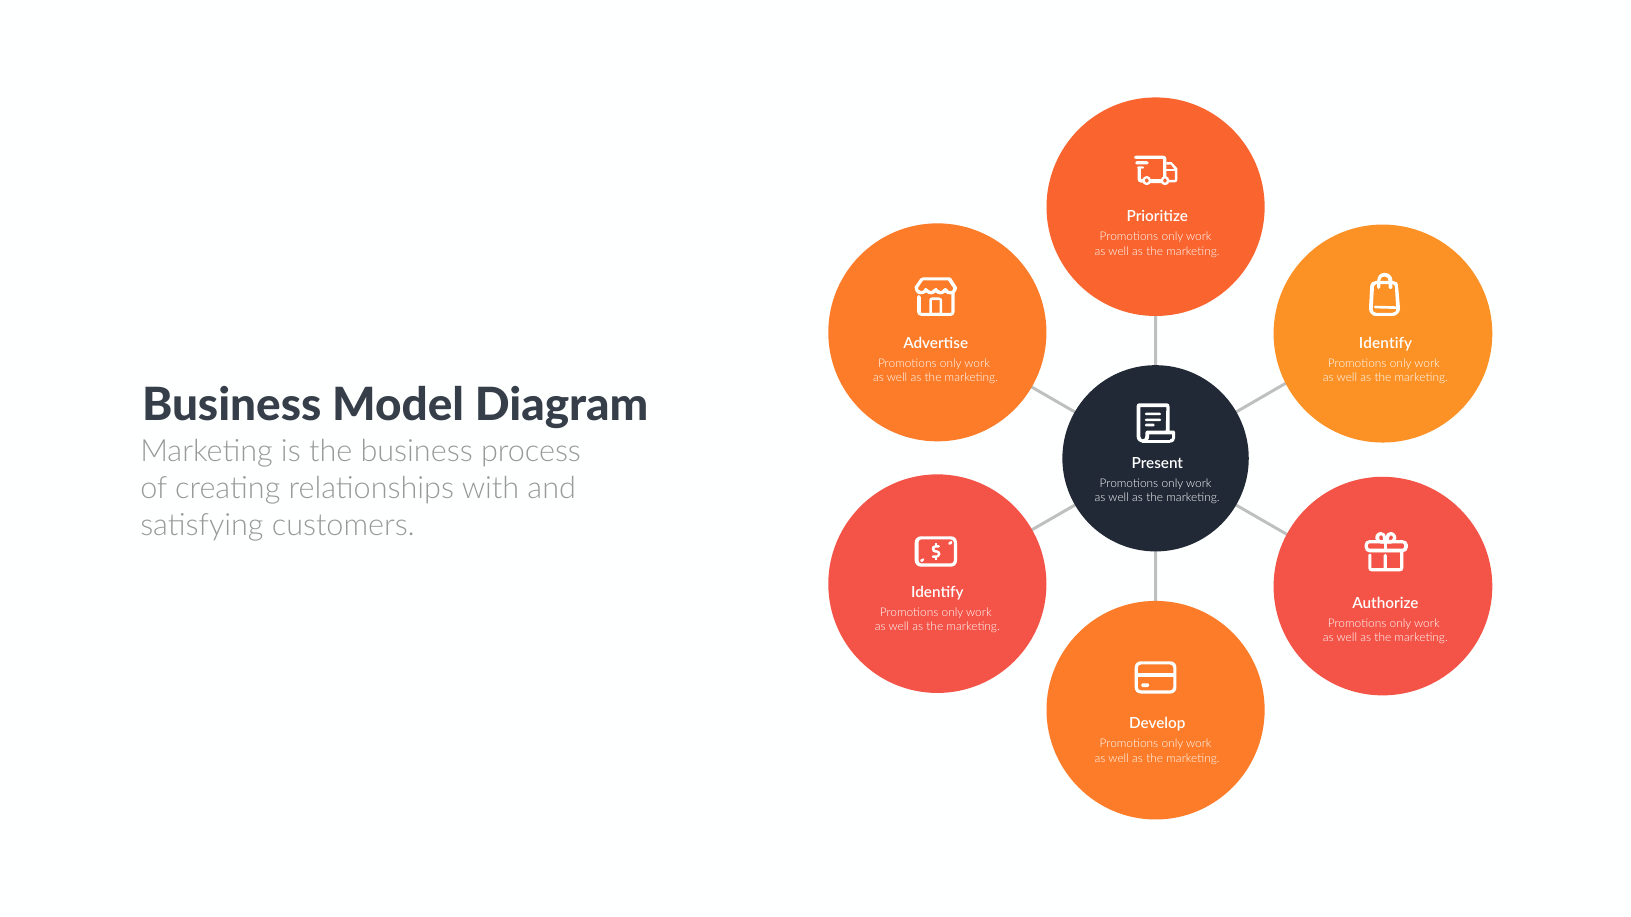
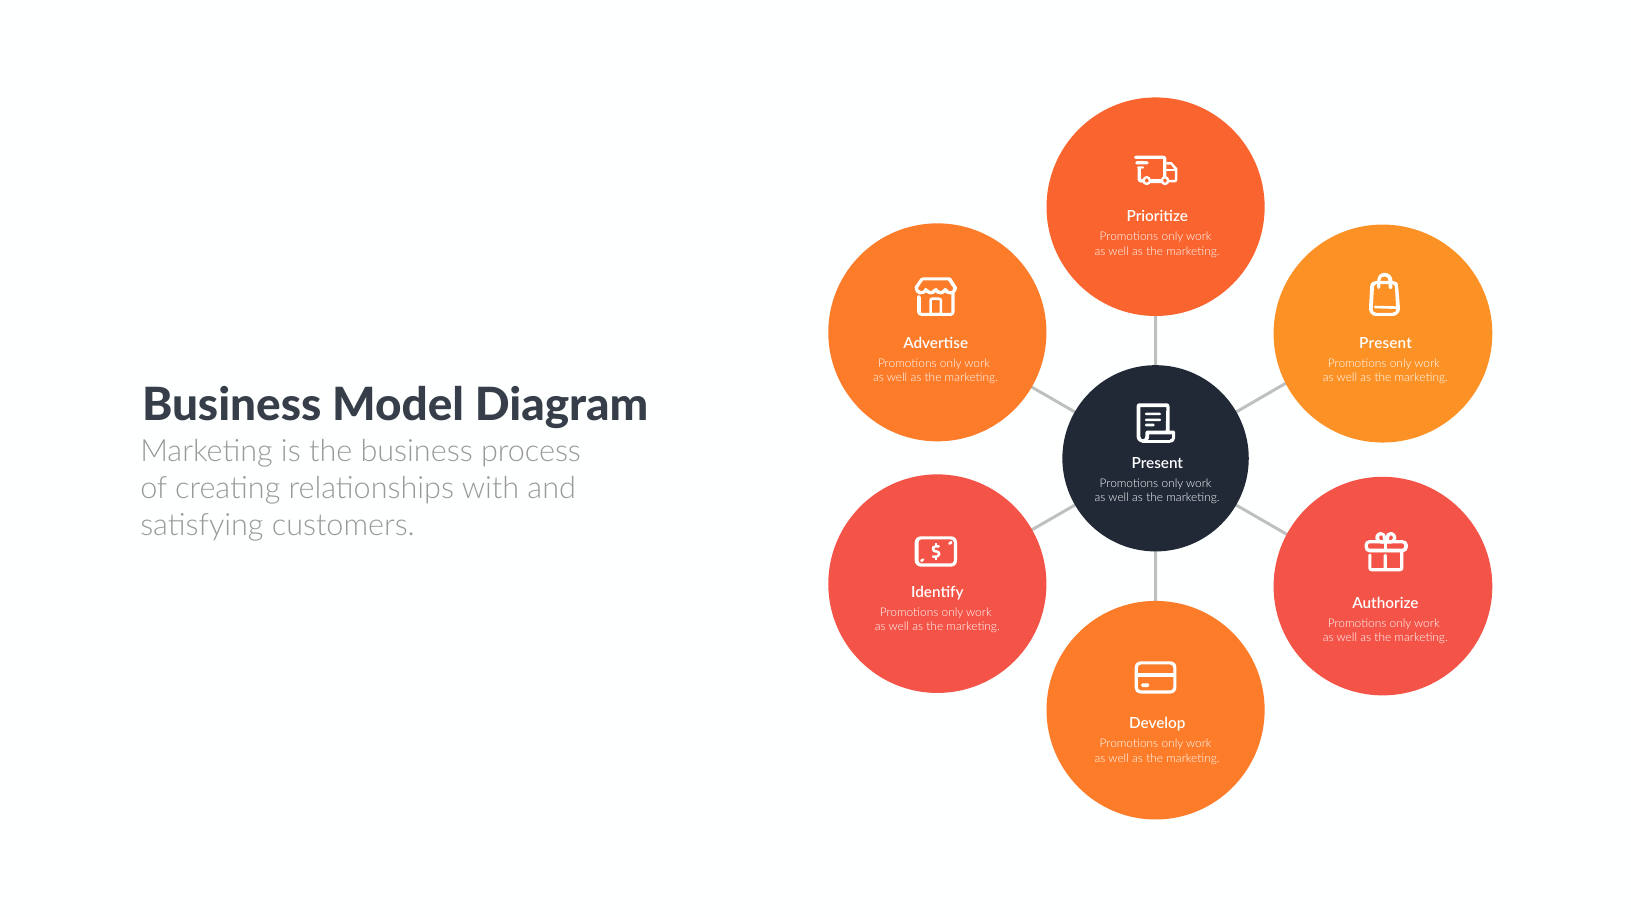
Identify: Identify -> Present (1386, 344)
